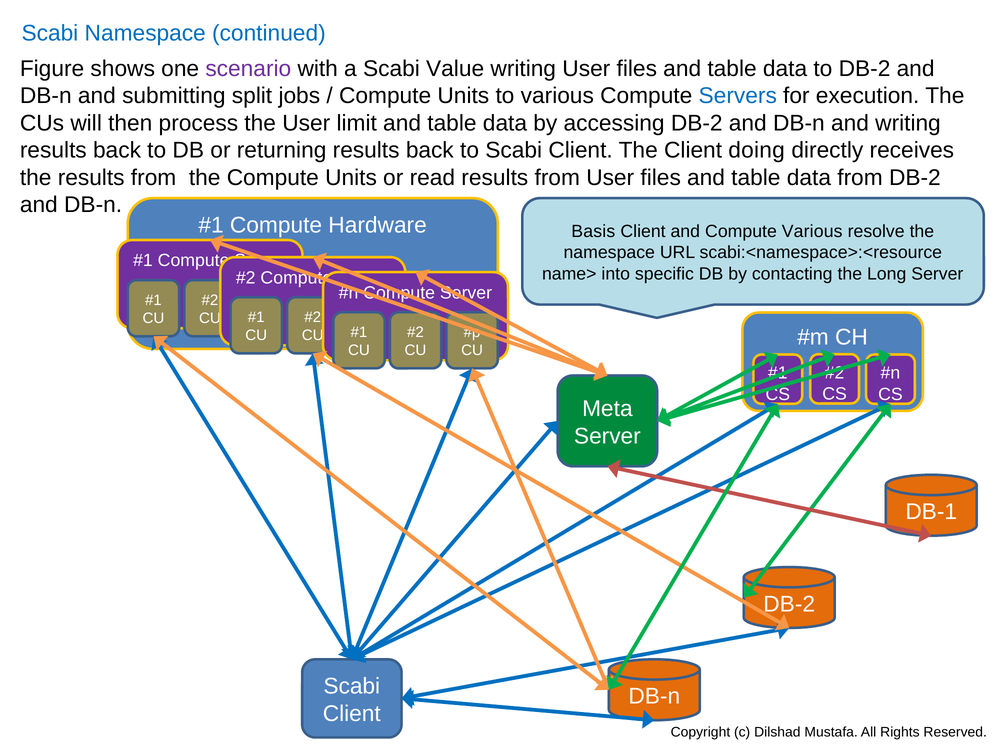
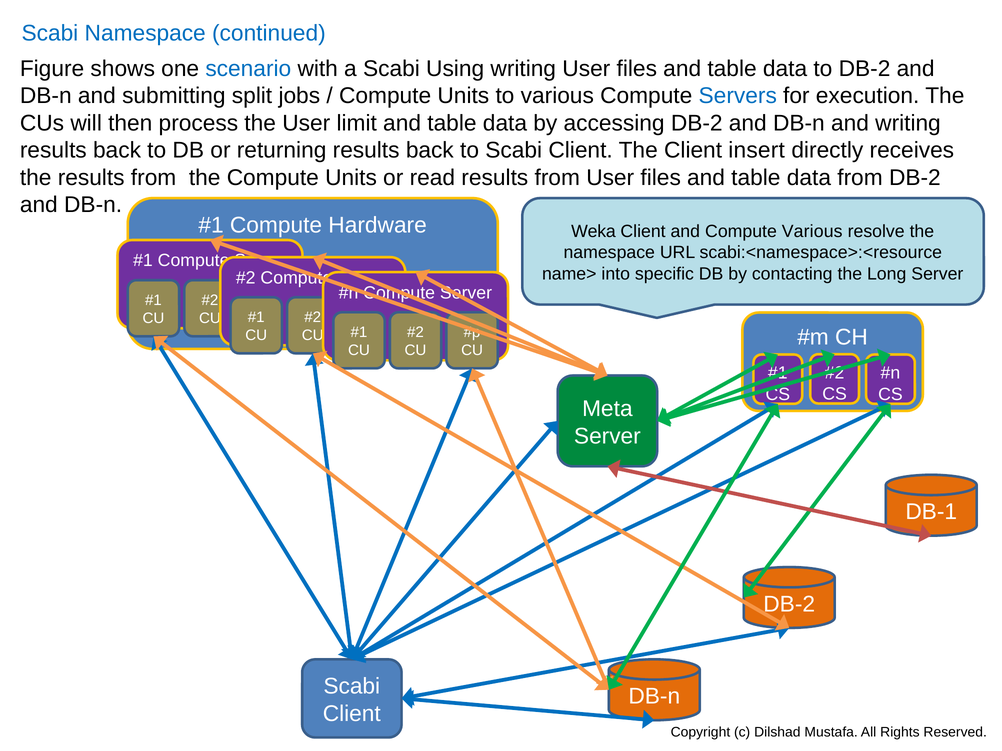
scenario colour: purple -> blue (248, 69)
Value: Value -> Using (455, 69)
doing: doing -> insert (757, 151)
Basis: Basis -> Weka (593, 231)
